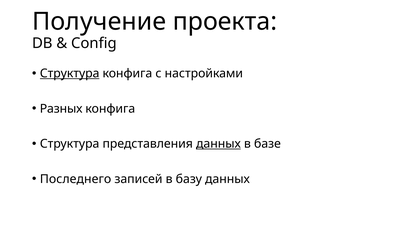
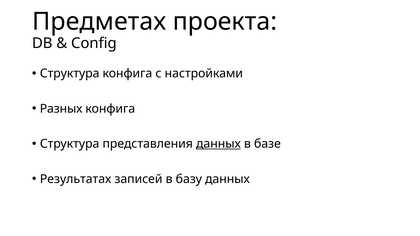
Получение: Получение -> Предметах (99, 22)
Структура underline: present -> none (70, 74)
Последнего: Последнего -> Результатах (76, 179)
